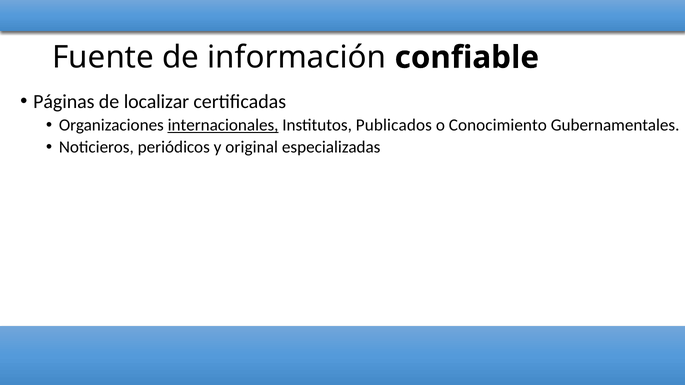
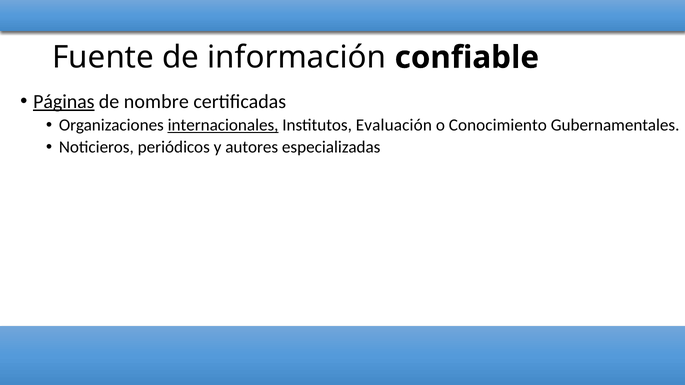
Páginas underline: none -> present (64, 102)
localizar: localizar -> nombre (156, 102)
Publicados: Publicados -> Evaluación (394, 125)
original: original -> autores (252, 147)
